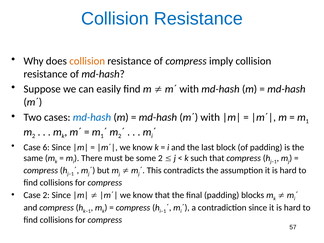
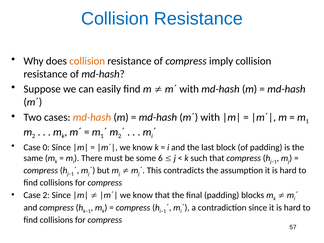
md-hash colour: blue -> orange (92, 117)
6: 6 -> 0 (46, 147)
some 2: 2 -> 6 (160, 158)
